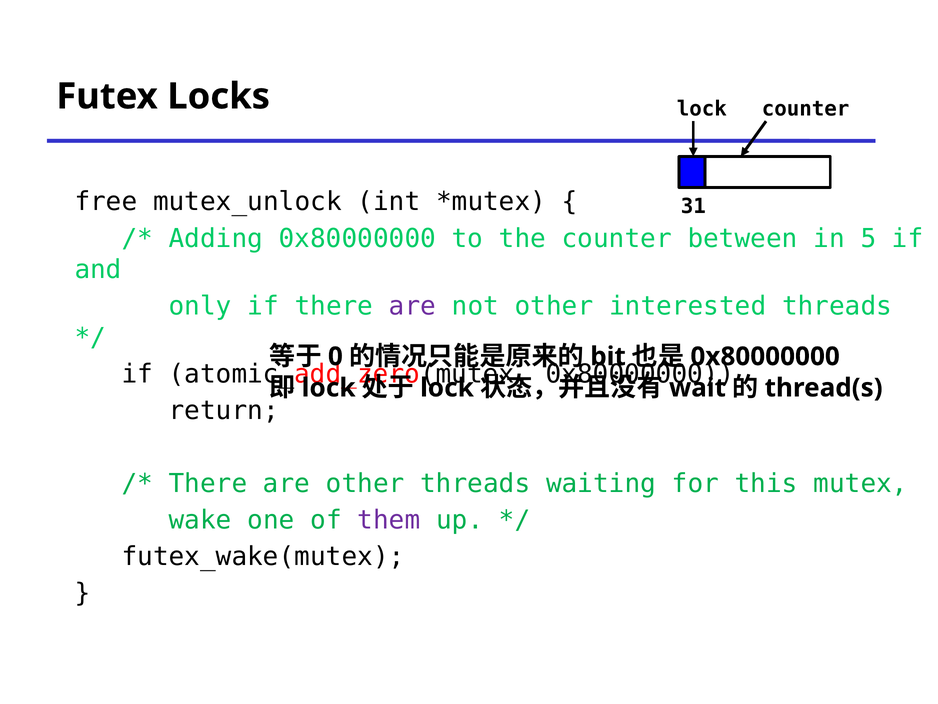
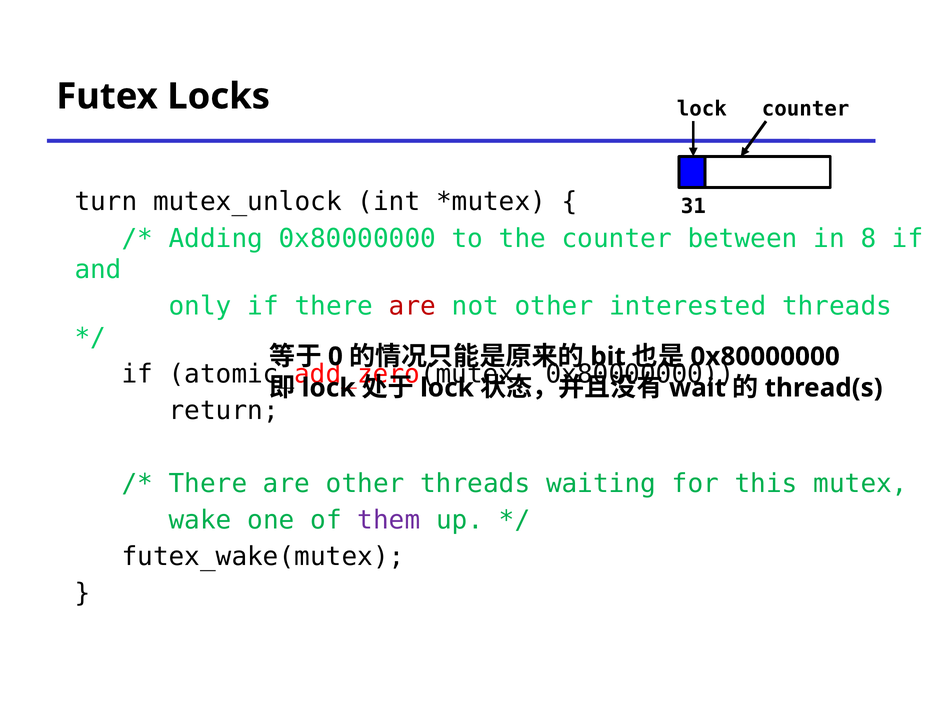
free: free -> turn (106, 202)
5: 5 -> 8 (868, 238)
are colour: purple -> red (412, 306)
